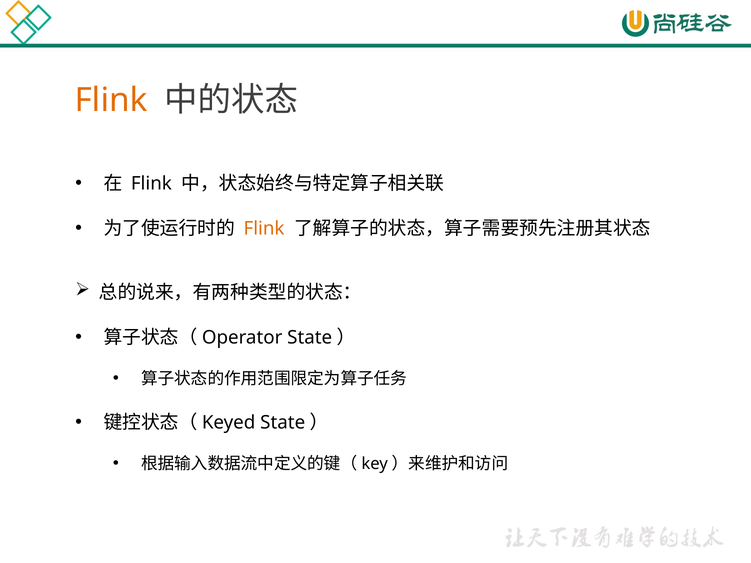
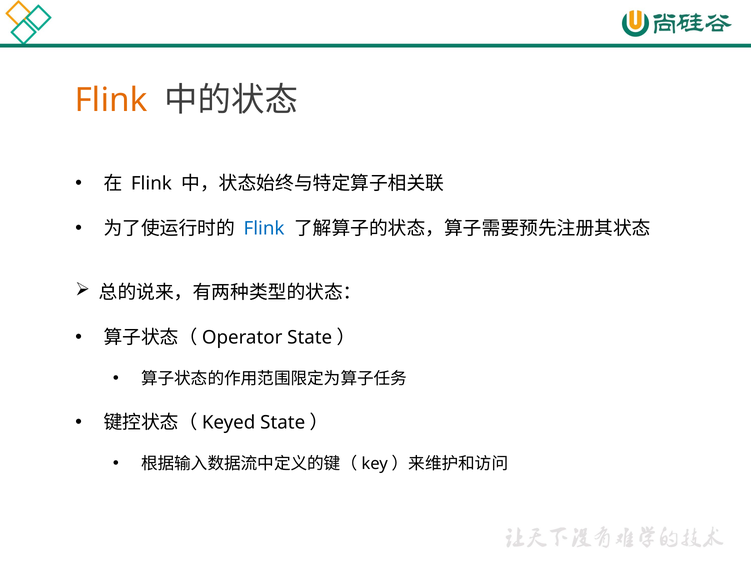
Flink colour: orange -> blue (264, 229)
